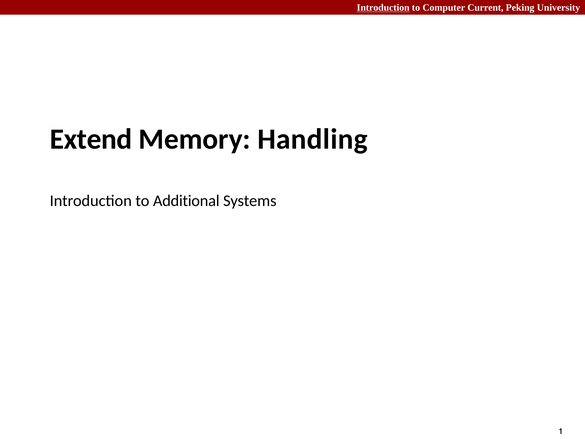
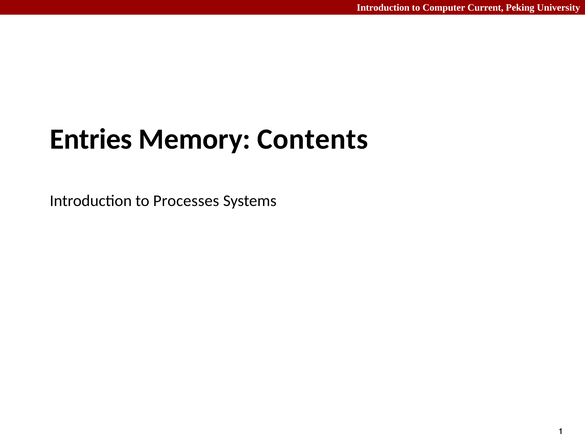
Introduction underline: present -> none (383, 8)
Extend: Extend -> Entries (91, 139)
Handling: Handling -> Contents (313, 139)
Additional: Additional -> Processes (186, 201)
